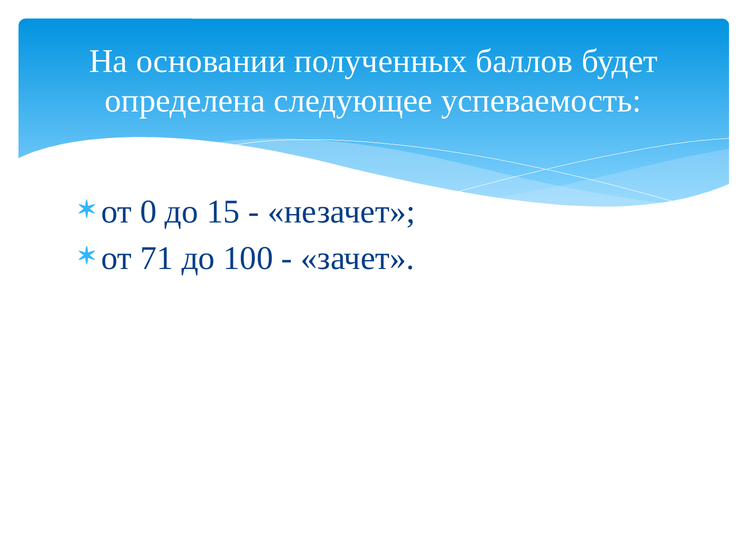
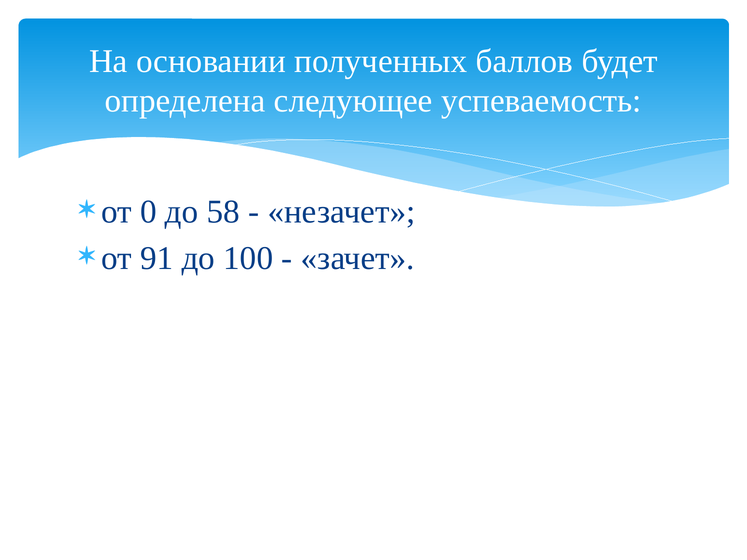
15: 15 -> 58 (223, 212)
71: 71 -> 91 (157, 259)
